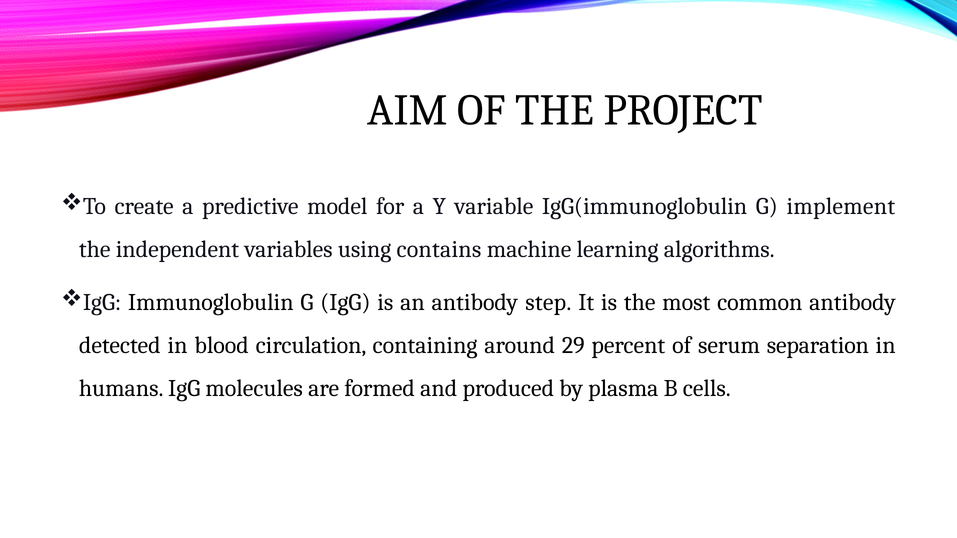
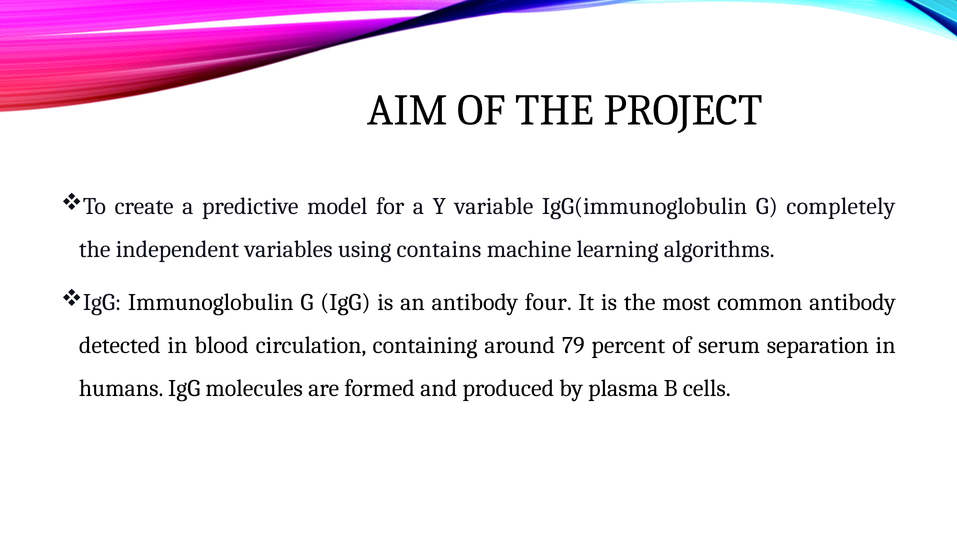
implement: implement -> completely (841, 206)
step: step -> four (548, 302)
29: 29 -> 79 (573, 345)
